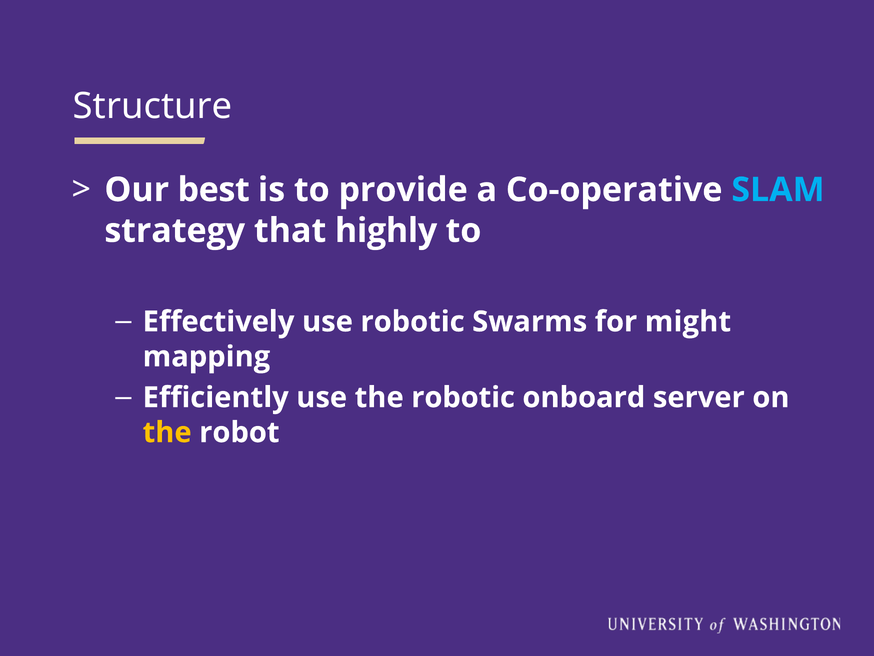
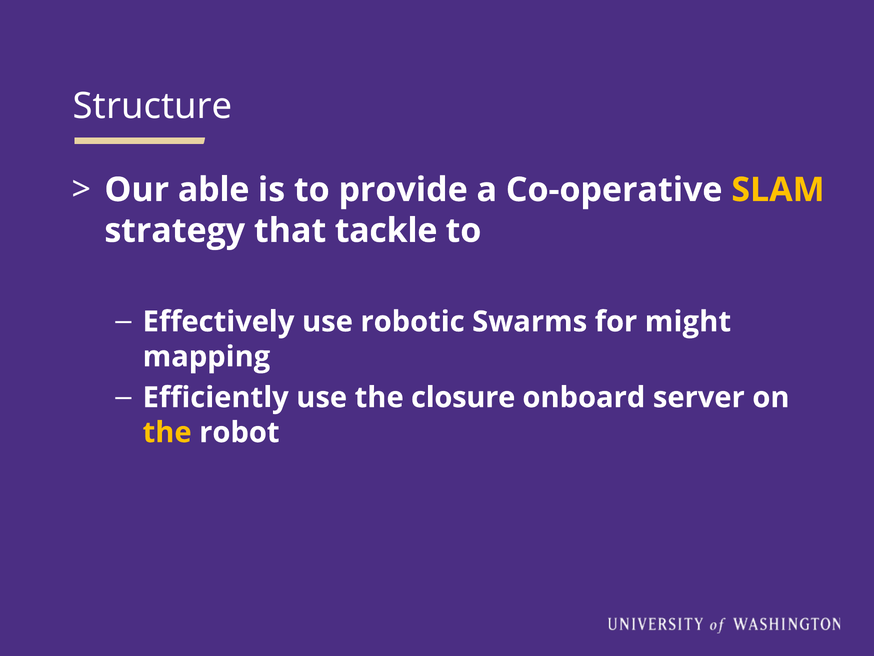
best: best -> able (214, 190)
SLAM colour: light blue -> yellow (778, 190)
highly: highly -> tackle (386, 231)
the robotic: robotic -> closure (463, 397)
